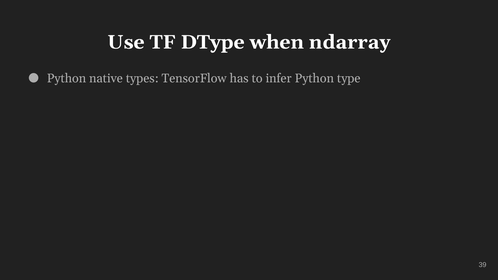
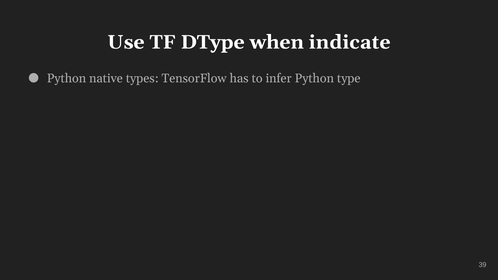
ndarray: ndarray -> indicate (350, 42)
